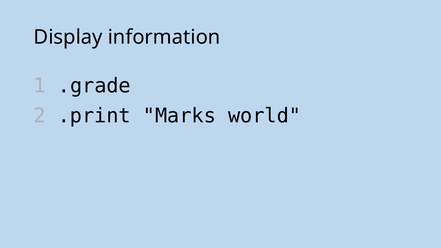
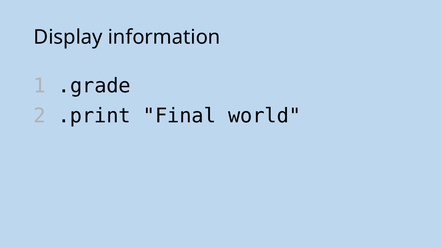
Marks: Marks -> Final (179, 116)
